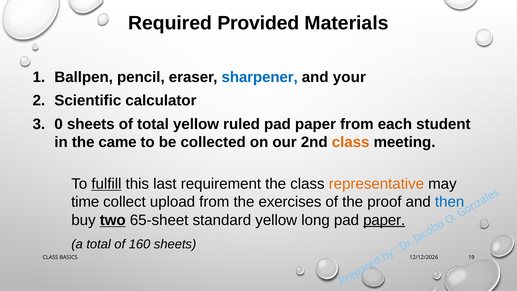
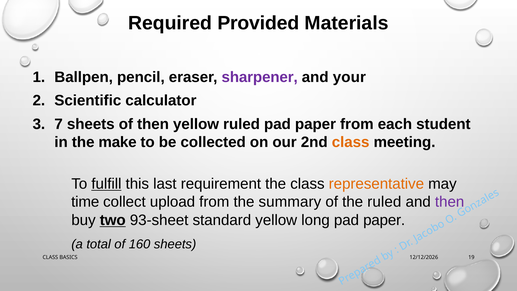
sharpener colour: blue -> purple (260, 77)
0: 0 -> 7 (59, 124)
of total: total -> then (153, 124)
came: came -> make (118, 142)
exercises: exercises -> summary (290, 202)
the proof: proof -> ruled (384, 202)
then colour: blue -> purple (450, 202)
65-sheet: 65-sheet -> 93-sheet (159, 220)
paper underline: present -> none (384, 220)
